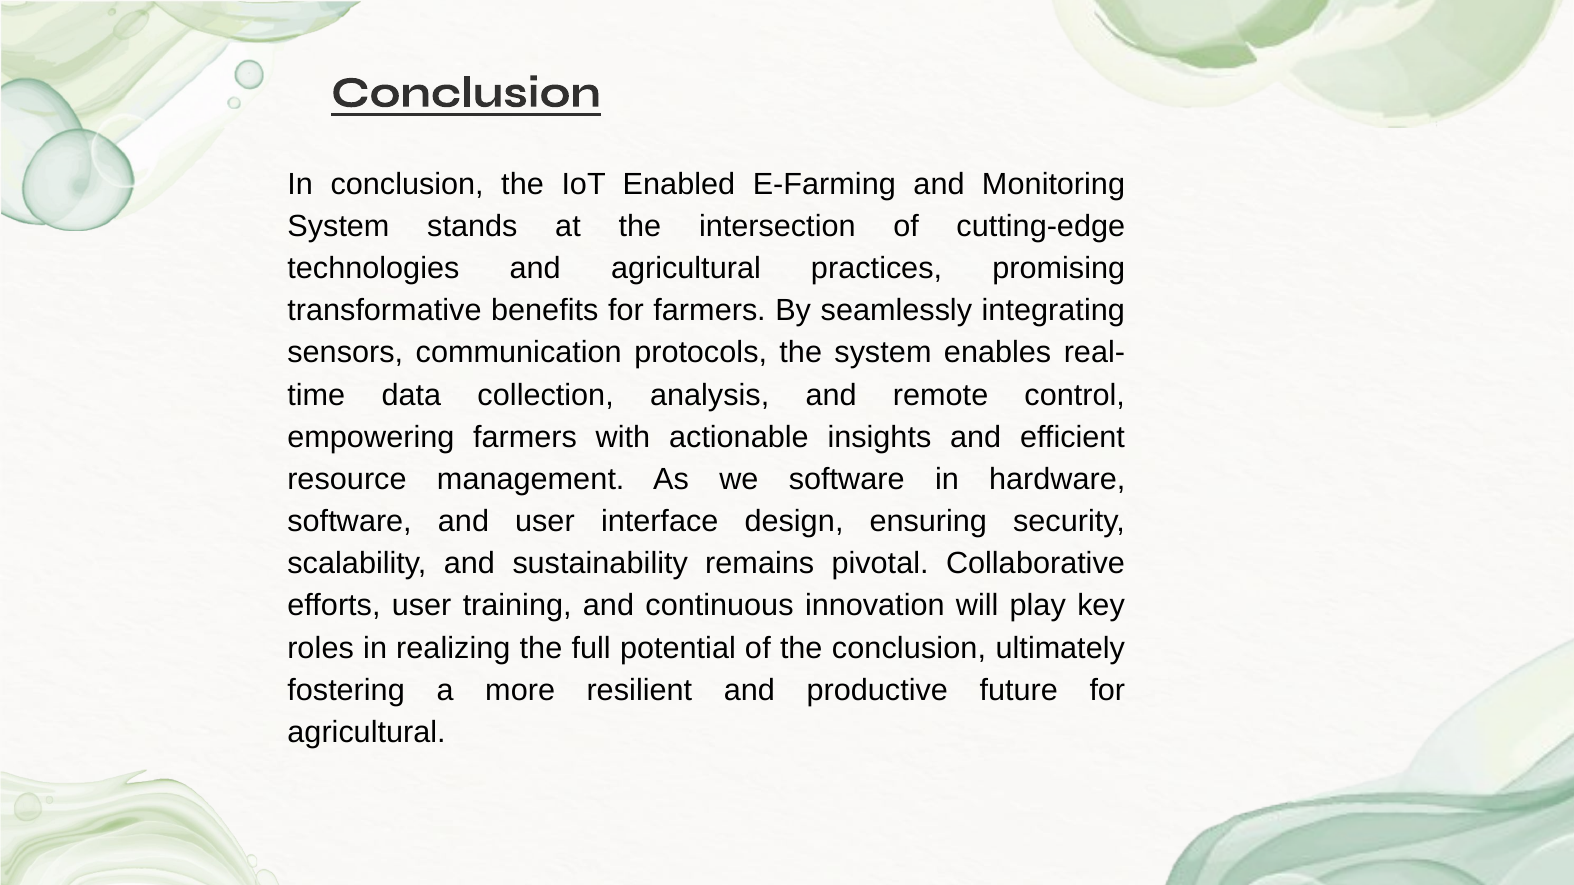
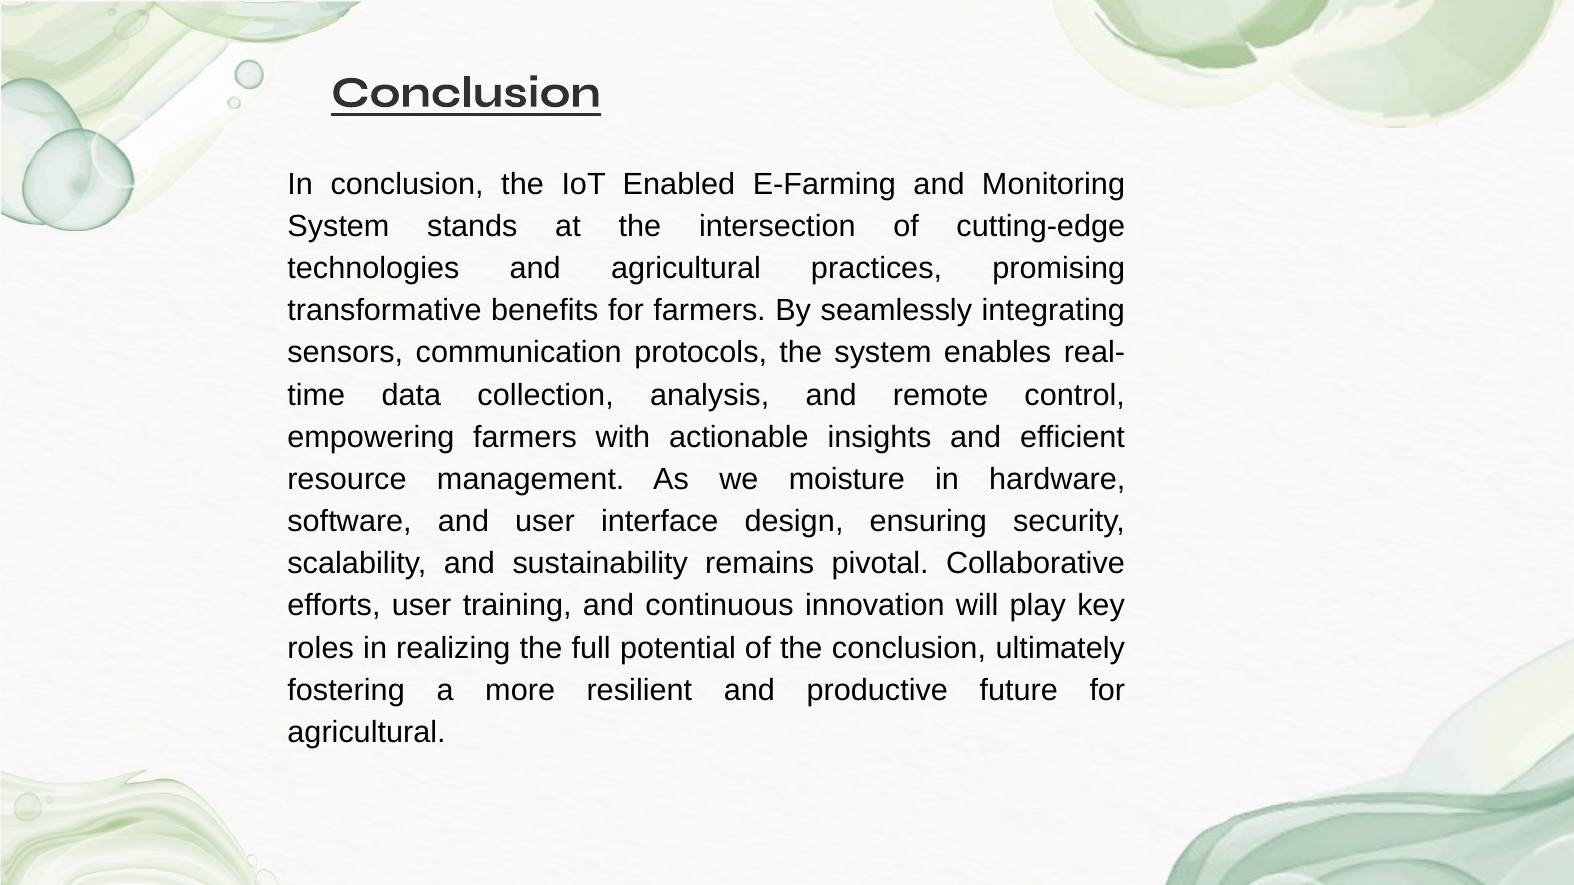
we software: software -> moisture (847, 480)
